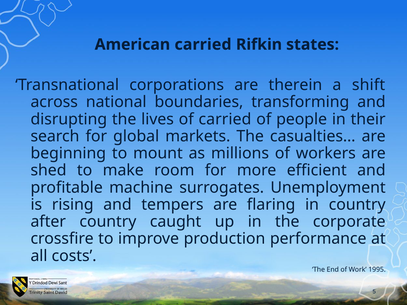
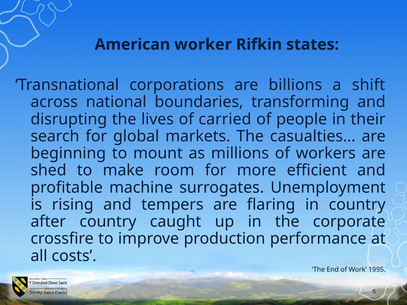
American carried: carried -> worker (203, 45)
therein: therein -> billions (295, 85)
